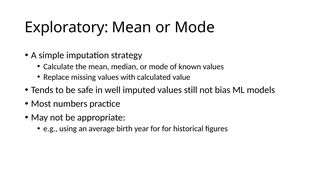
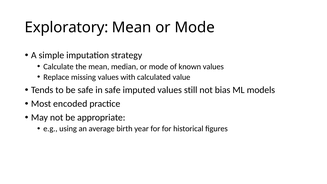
in well: well -> safe (113, 90)
numbers: numbers -> encoded (70, 104)
